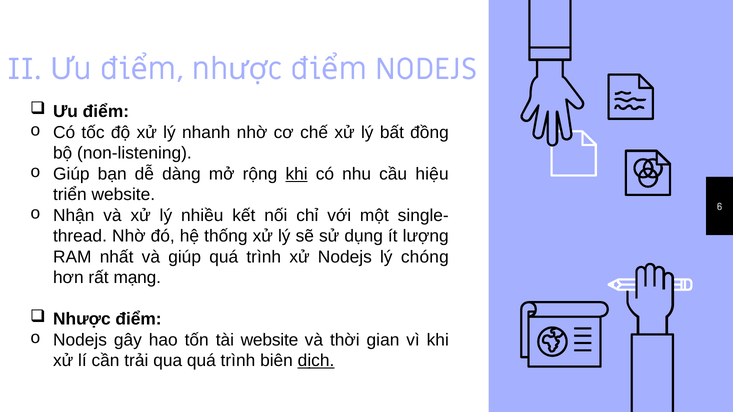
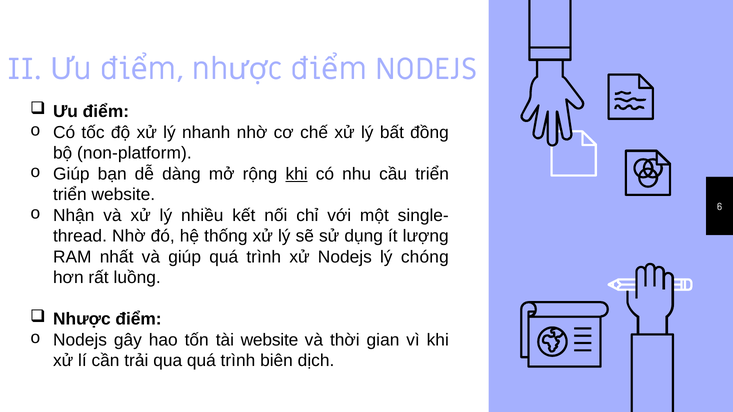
non-listening: non-listening -> non-platform (134, 153)
cầu hiệu: hiệu -> triển (432, 174)
mạng: mạng -> luồng (137, 278)
dịch underline: present -> none (316, 361)
